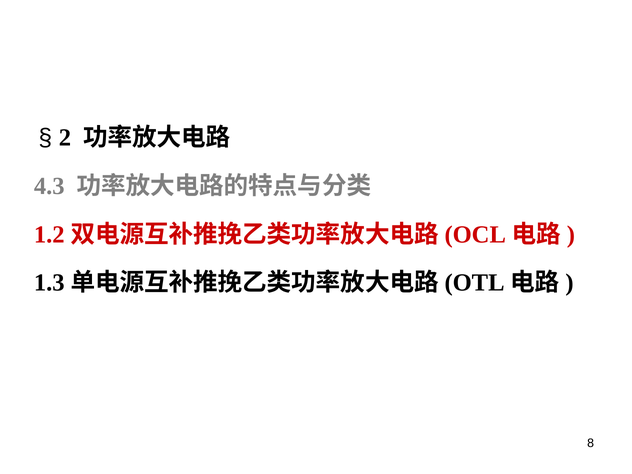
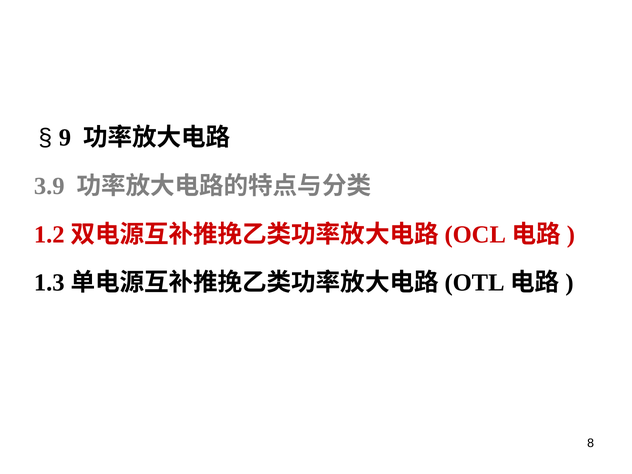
2: 2 -> 9 (65, 137)
4.3: 4.3 -> 3.9 (49, 186)
